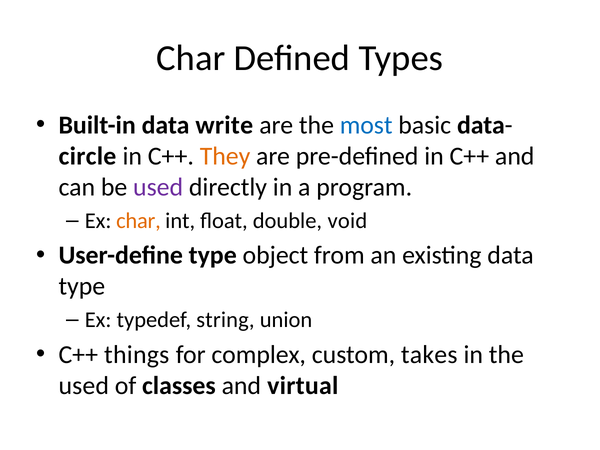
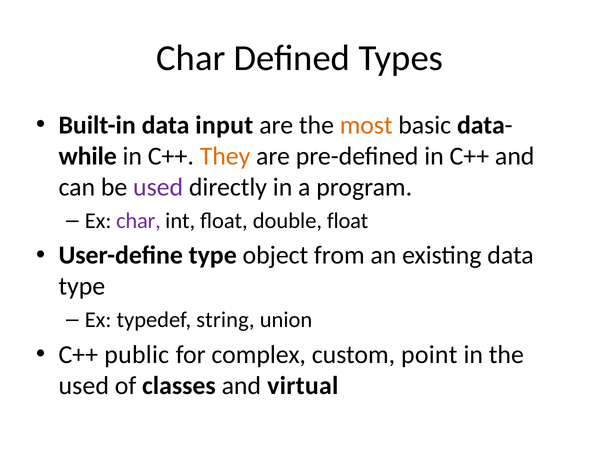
write: write -> input (224, 125)
most colour: blue -> orange (366, 125)
circle: circle -> while (88, 156)
char colour: orange -> purple (138, 221)
double void: void -> float (348, 221)
things: things -> public (137, 354)
takes: takes -> point (429, 354)
